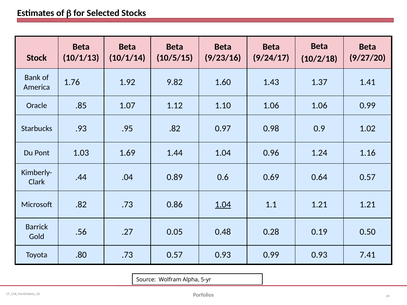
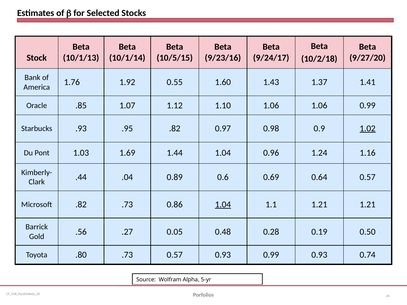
9.82: 9.82 -> 0.55 (175, 82)
1.02 underline: none -> present (368, 129)
7.41: 7.41 -> 0.74 (368, 255)
